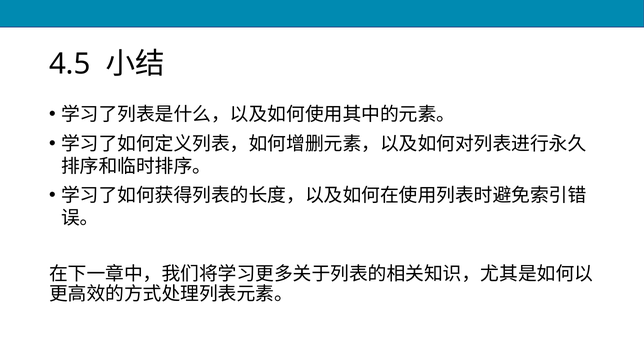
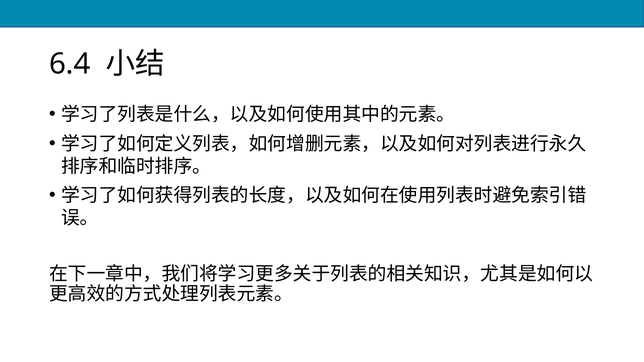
4.5: 4.5 -> 6.4 (70, 64)
